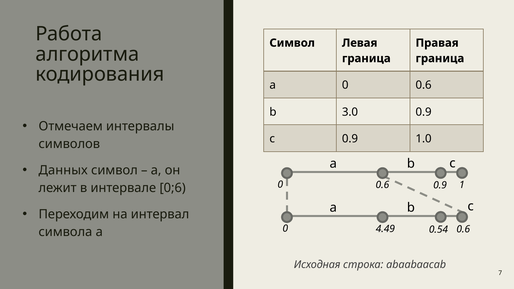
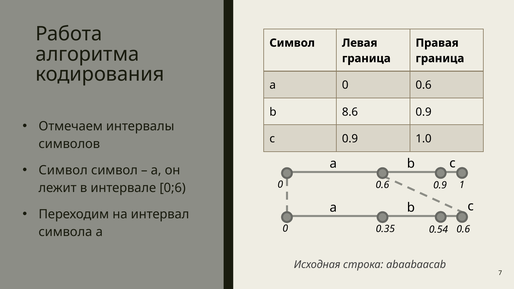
3.0: 3.0 -> 8.6 (350, 112)
Данных: Данных -> Символ (63, 170)
4.49: 4.49 -> 0.35 (385, 229)
